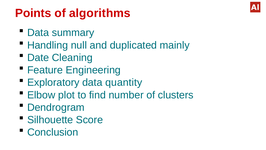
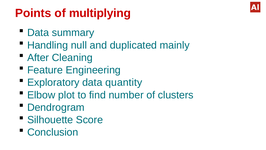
algorithms: algorithms -> multiplying (100, 13)
Date: Date -> After (38, 58)
